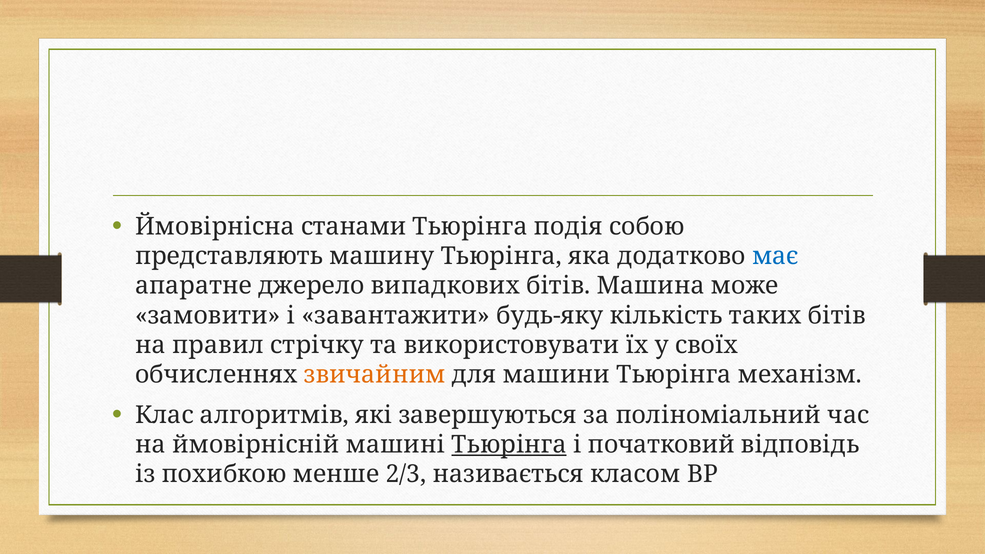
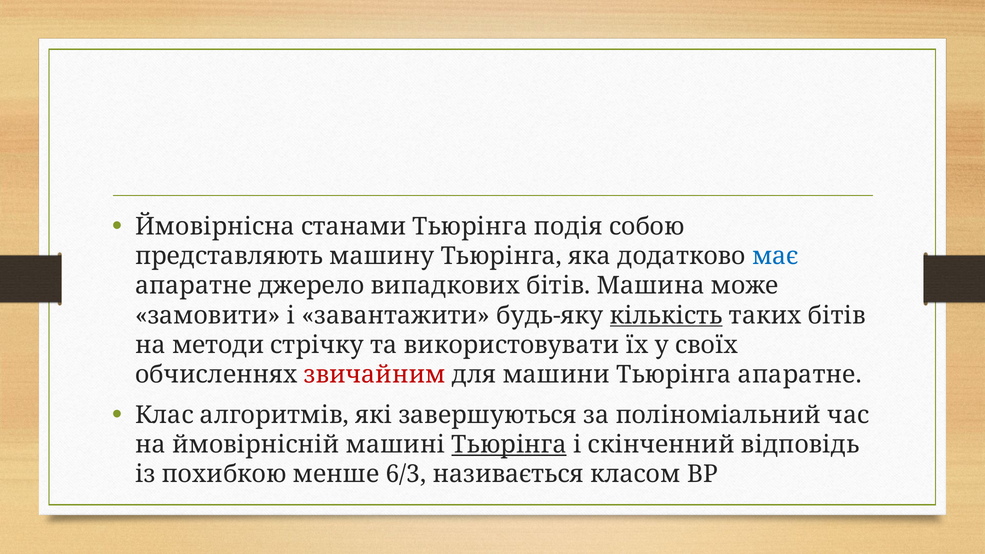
кількість underline: none -> present (666, 315)
правил: правил -> методи (218, 345)
звичайним colour: orange -> red (375, 375)
Тьюрінга механізм: механізм -> апаратне (800, 375)
початковий: початковий -> скінченний (661, 445)
2/3: 2/3 -> 6/3 (406, 474)
